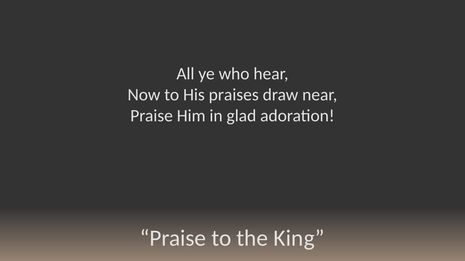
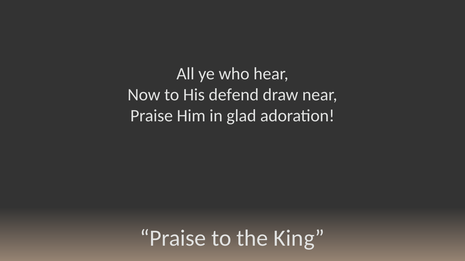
praises: praises -> defend (234, 95)
